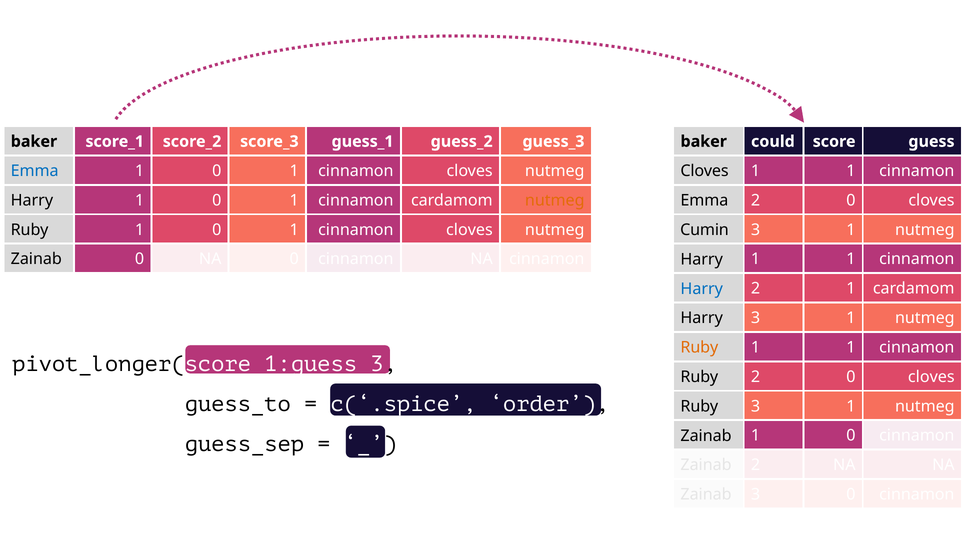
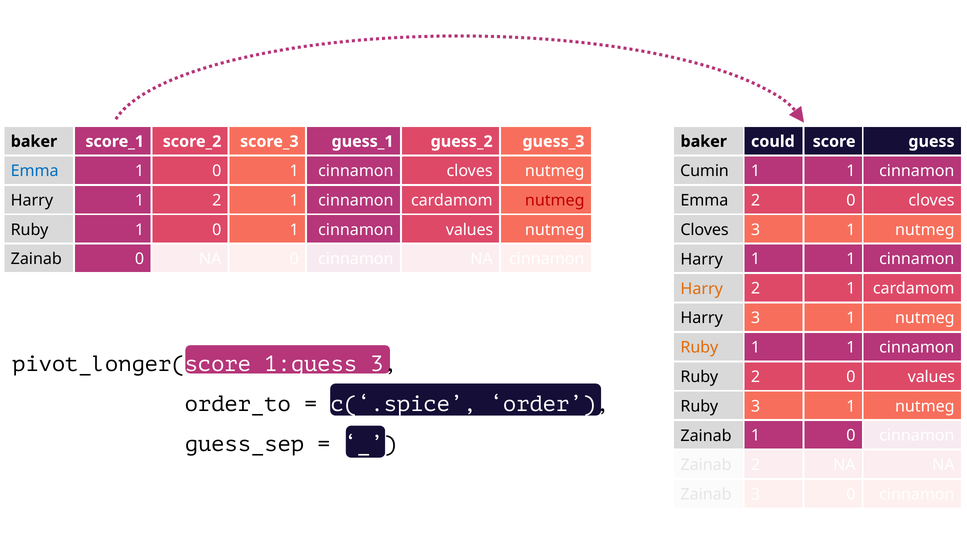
Cloves: Cloves -> Cumin (704, 171)
Harry 1 0: 0 -> 2 (217, 200)
nutmeg colour: orange -> red (555, 200)
cloves: cloves -> values (470, 230)
Cumin: Cumin -> Cloves (704, 230)
Harry colour: blue -> orange (702, 289)
Ruby 2 0 cloves: cloves -> values (931, 377)
guess_to: guess_to -> order_to (238, 404)
